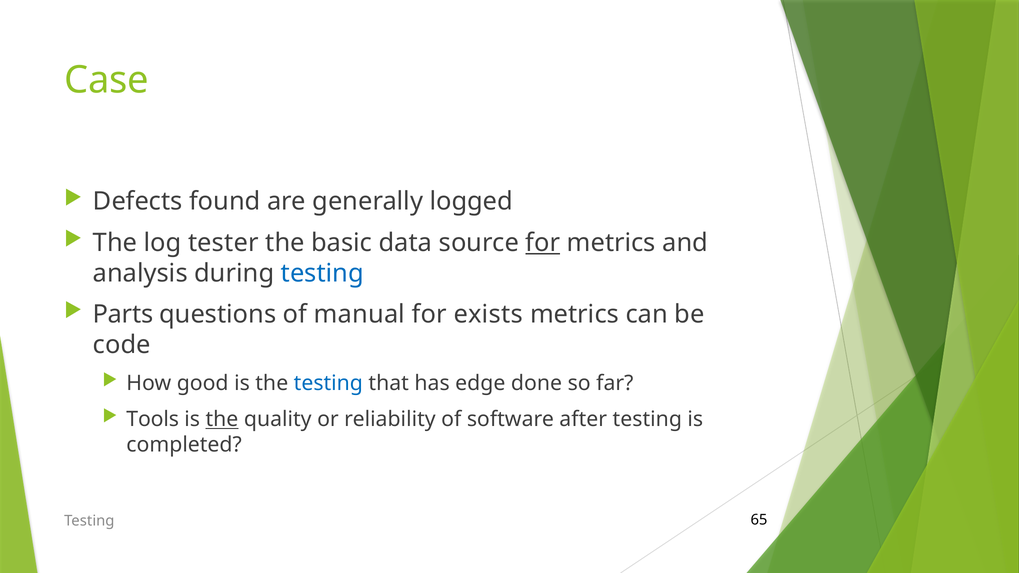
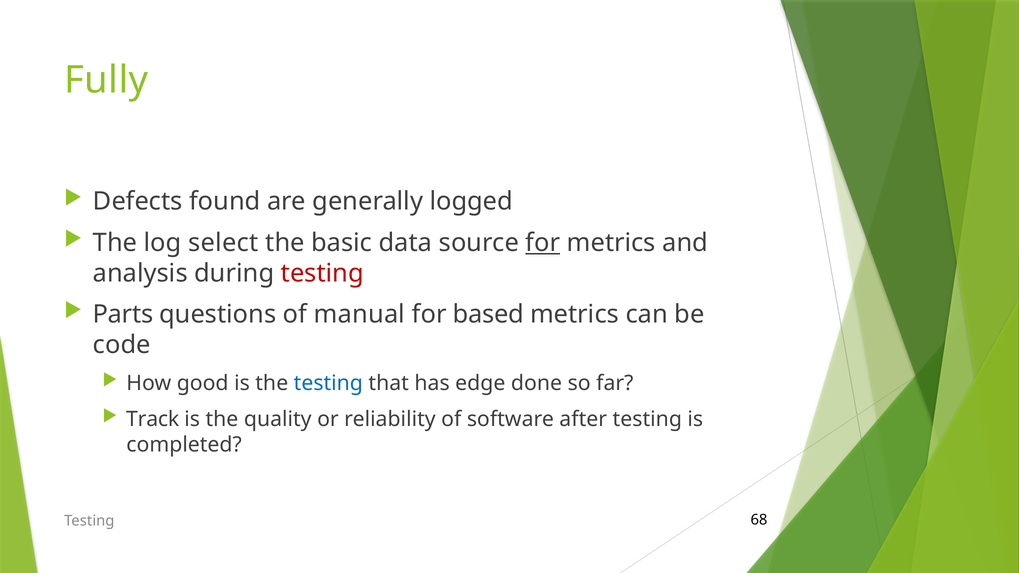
Case: Case -> Fully (106, 80)
tester: tester -> select (223, 243)
testing colour: blue -> red (322, 273)
exists: exists -> based (488, 314)
Tools: Tools -> Track (153, 420)
the underline: present -> none (222, 420)
65: 65 -> 68 (759, 520)
